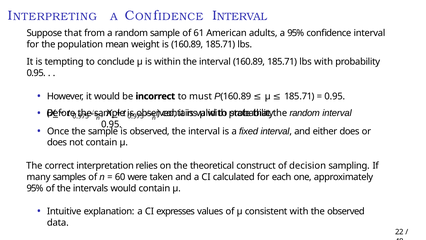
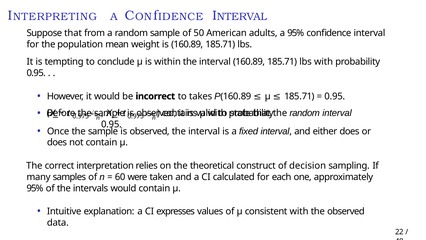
61: 61 -> 50 (199, 33)
must: must -> takes (201, 96)
